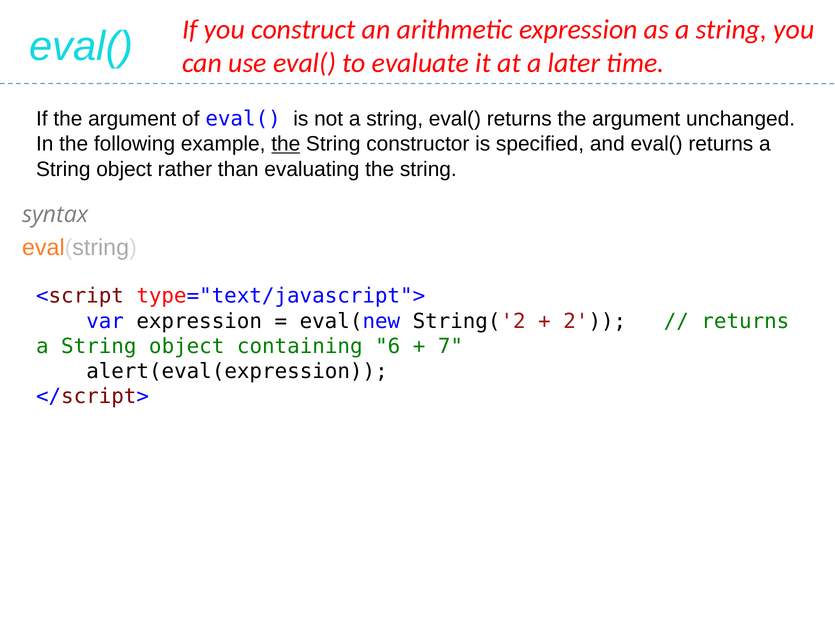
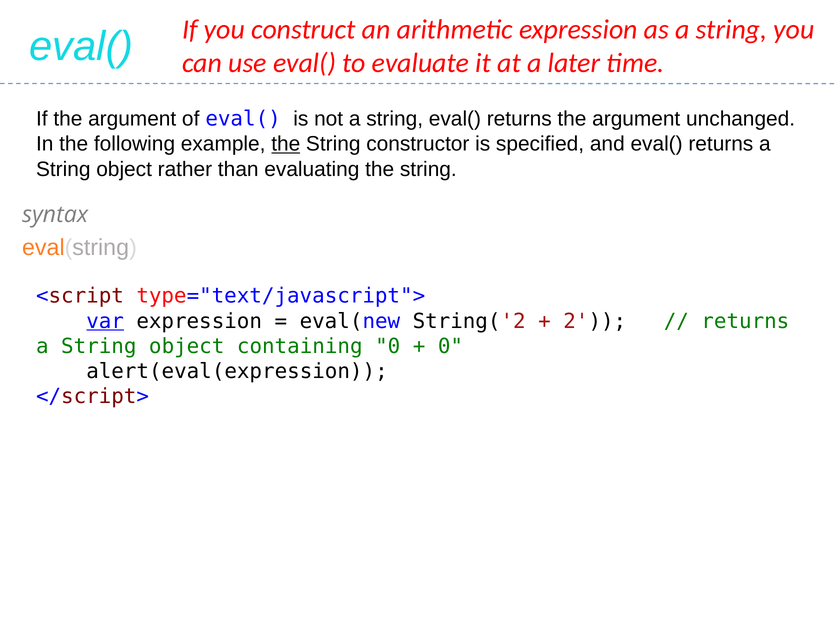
var underline: none -> present (105, 321)
containing 6: 6 -> 0 (388, 346)
7: 7 -> 0 (450, 346)
